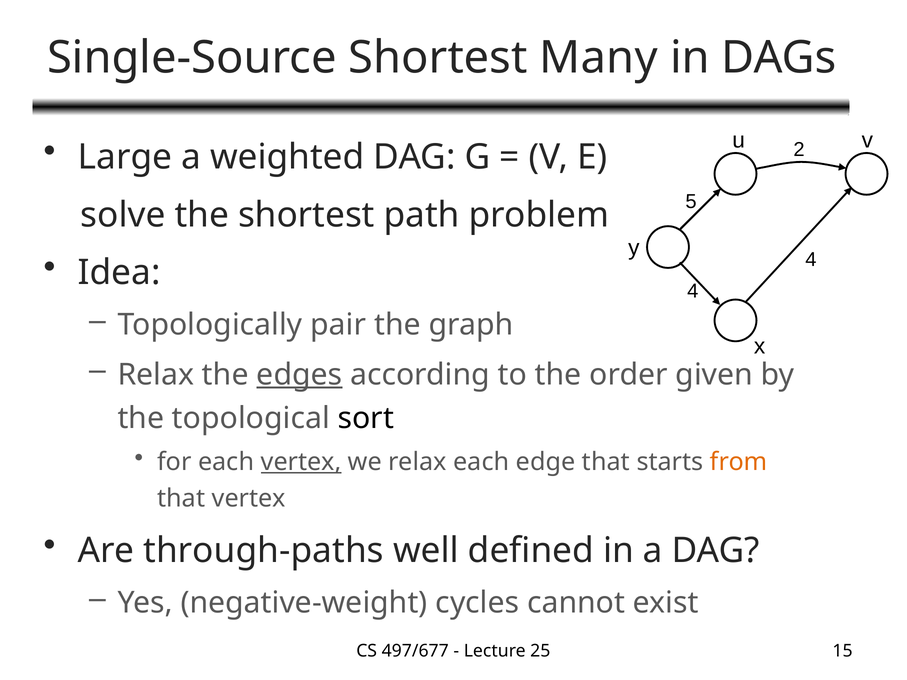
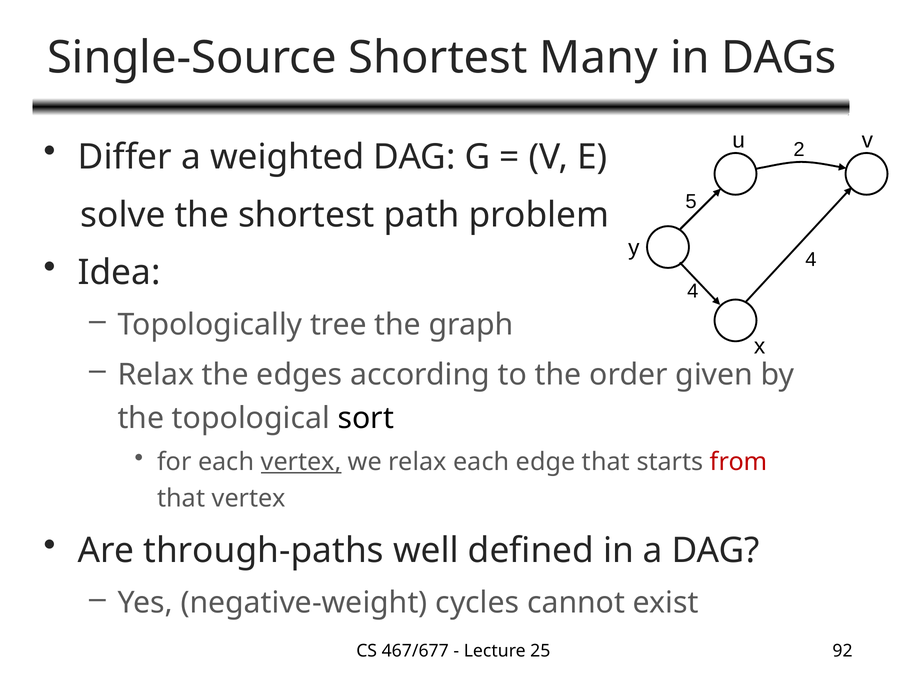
Large: Large -> Differ (125, 157)
pair: pair -> tree (338, 325)
edges underline: present -> none (299, 375)
from colour: orange -> red (739, 462)
497/677: 497/677 -> 467/677 (415, 651)
15: 15 -> 92 (843, 651)
